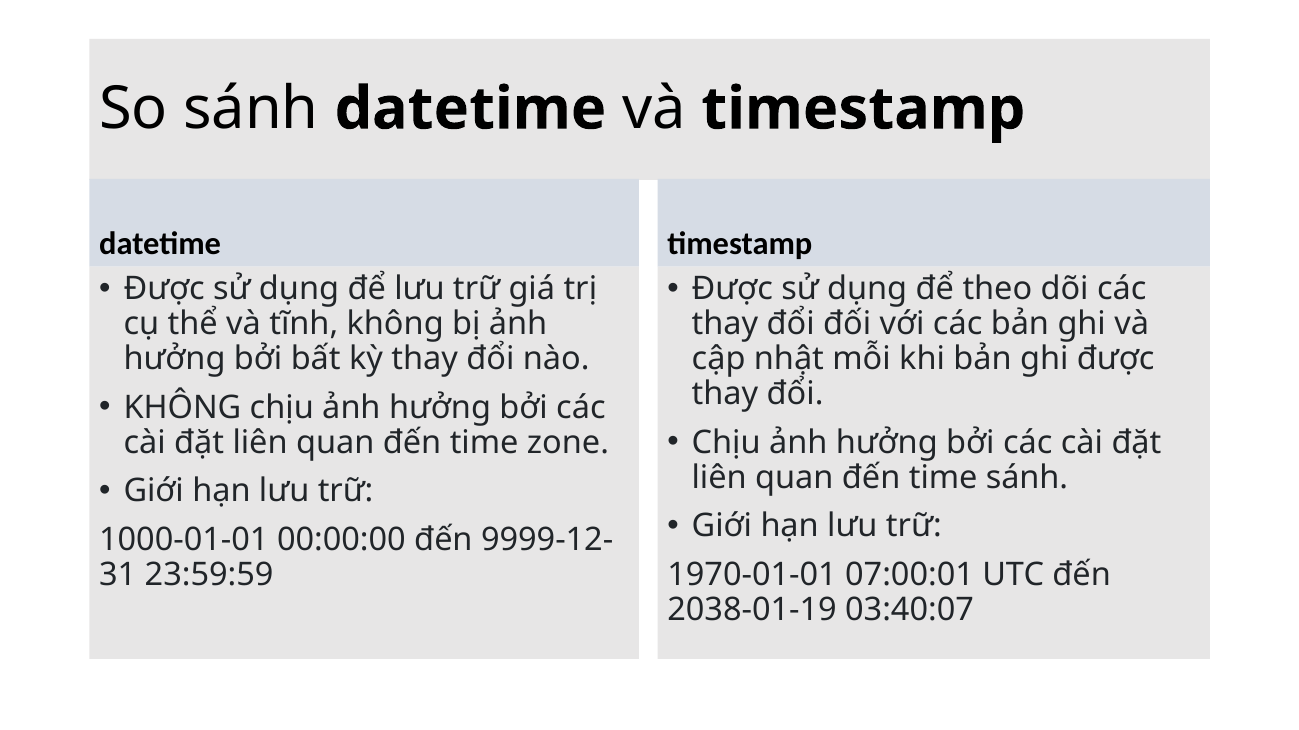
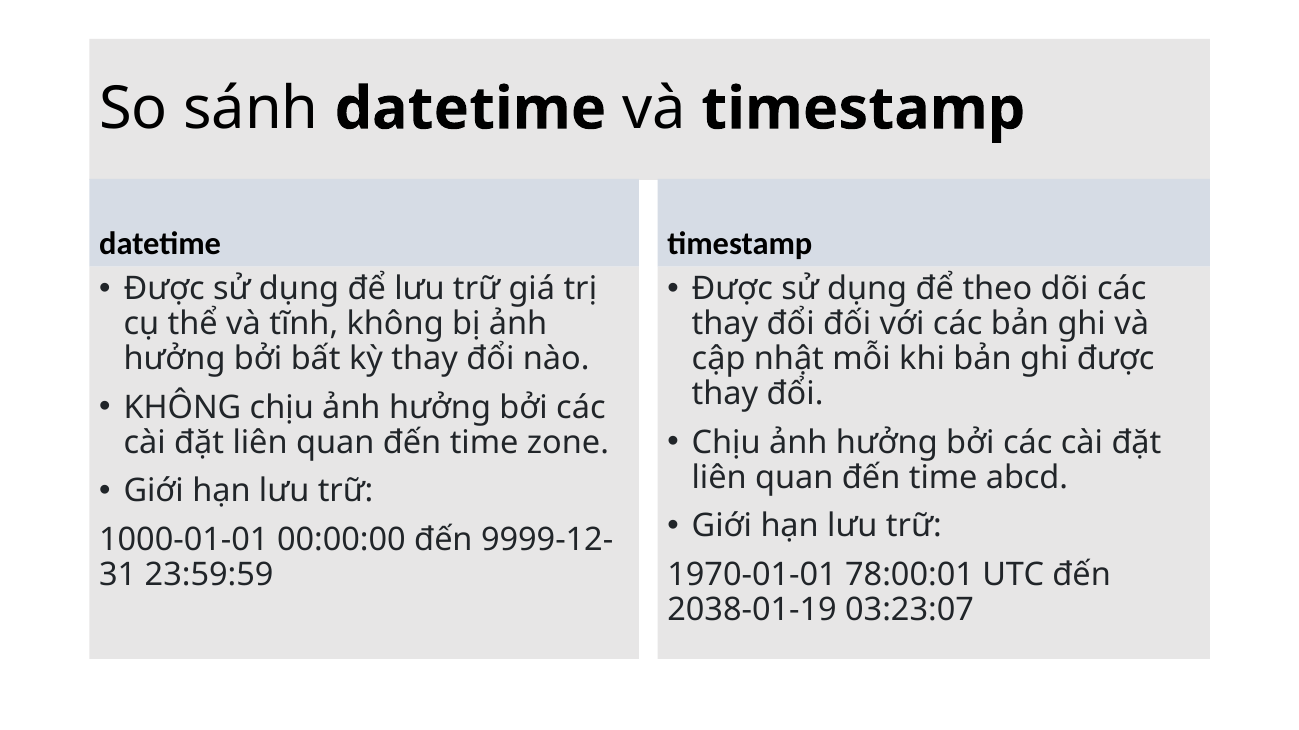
time sánh: sánh -> abcd (1027, 478)
07:00:01: 07:00:01 -> 78:00:01 (910, 575)
03:40:07: 03:40:07 -> 03:23:07 (910, 610)
